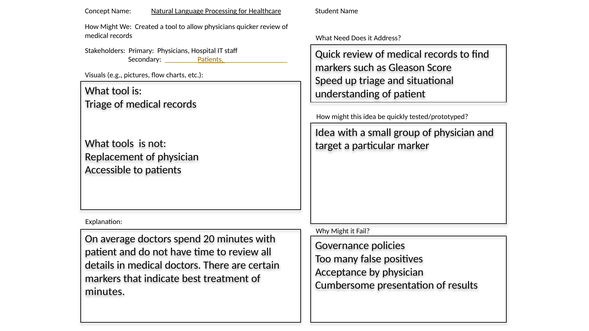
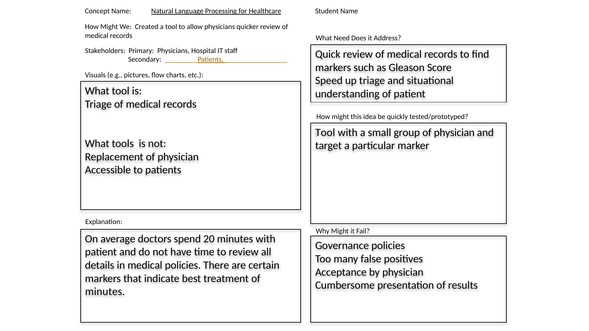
Idea: Idea -> Tool (325, 133)
medical doctors: doctors -> policies (183, 265)
